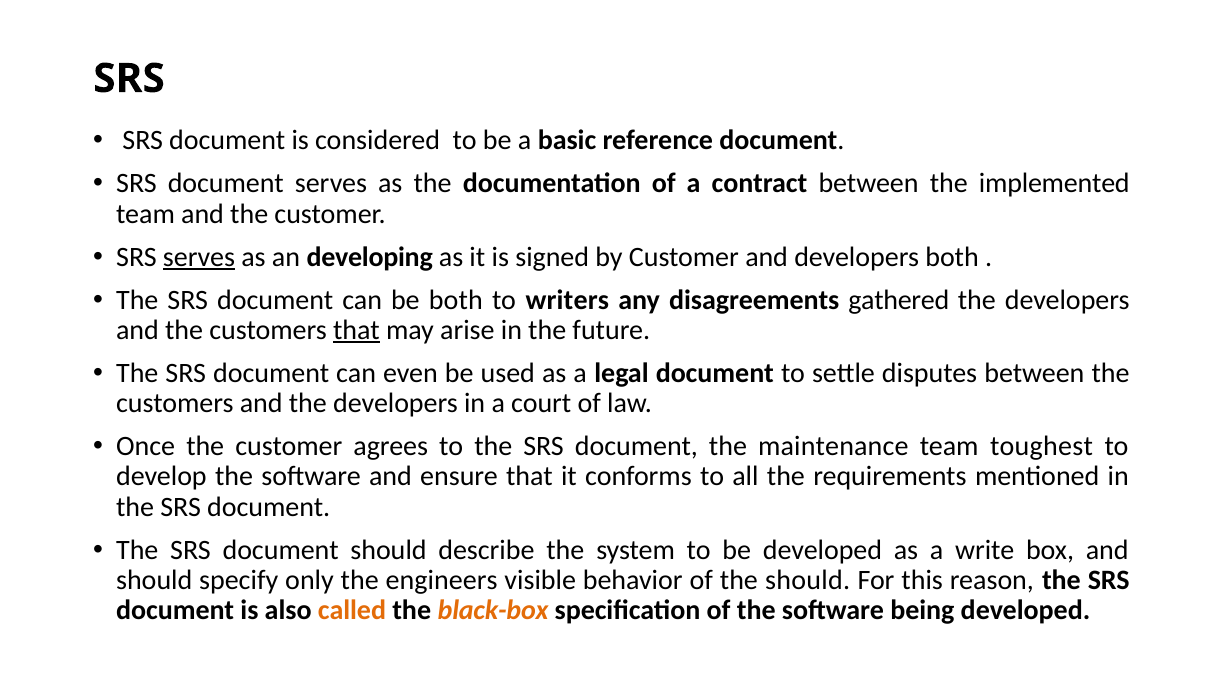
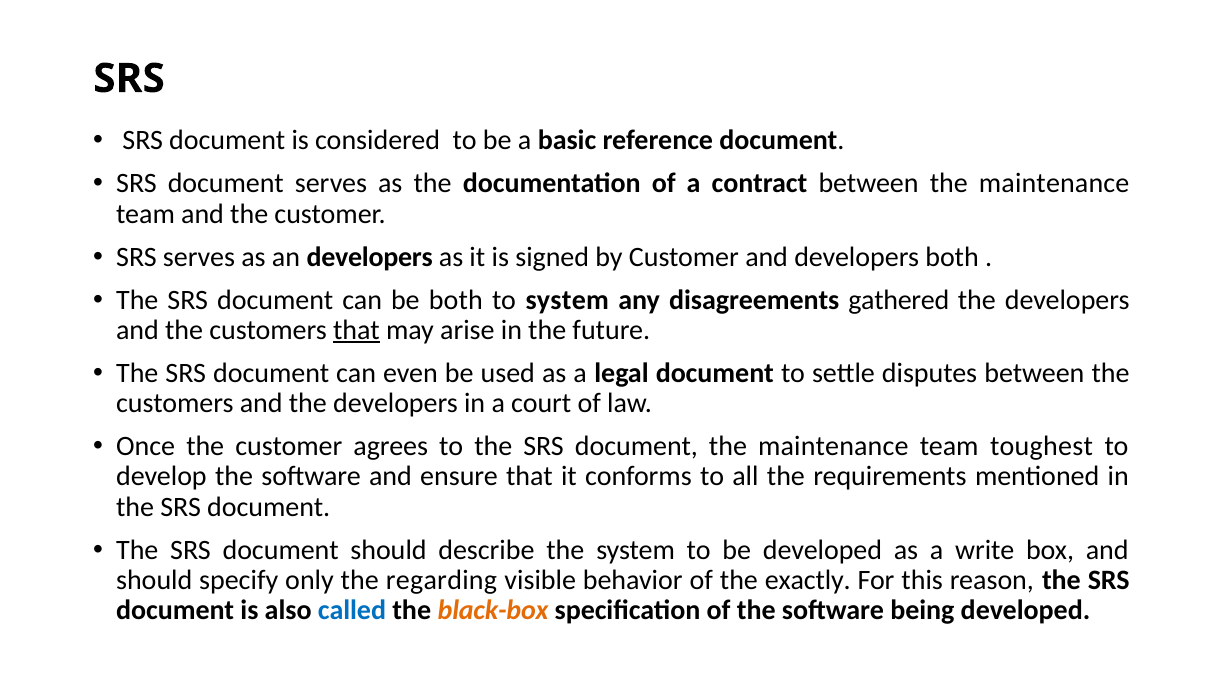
between the implemented: implemented -> maintenance (1054, 184)
serves underline: present -> none (199, 257)
an developing: developing -> developers (370, 257)
to writers: writers -> system (567, 300)
engineers: engineers -> regarding (441, 580)
the should: should -> exactly (808, 580)
called colour: orange -> blue (352, 610)
